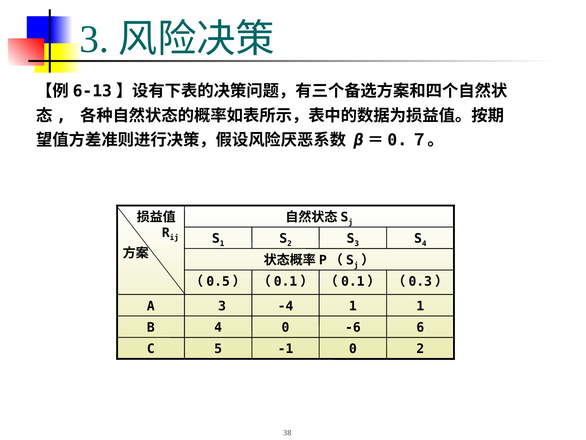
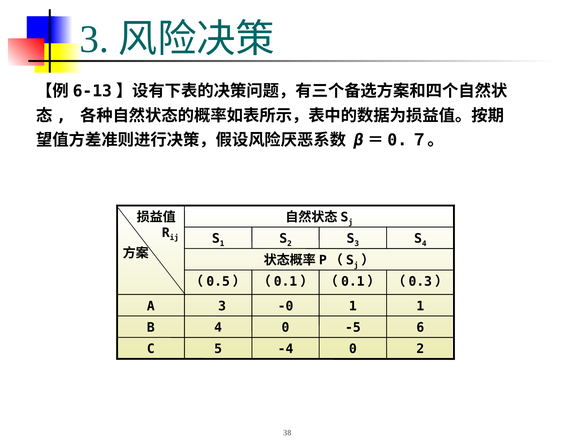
-4: -4 -> -0 (286, 306)
-6: -6 -> -5 (353, 327)
-1: -1 -> -4 (286, 349)
